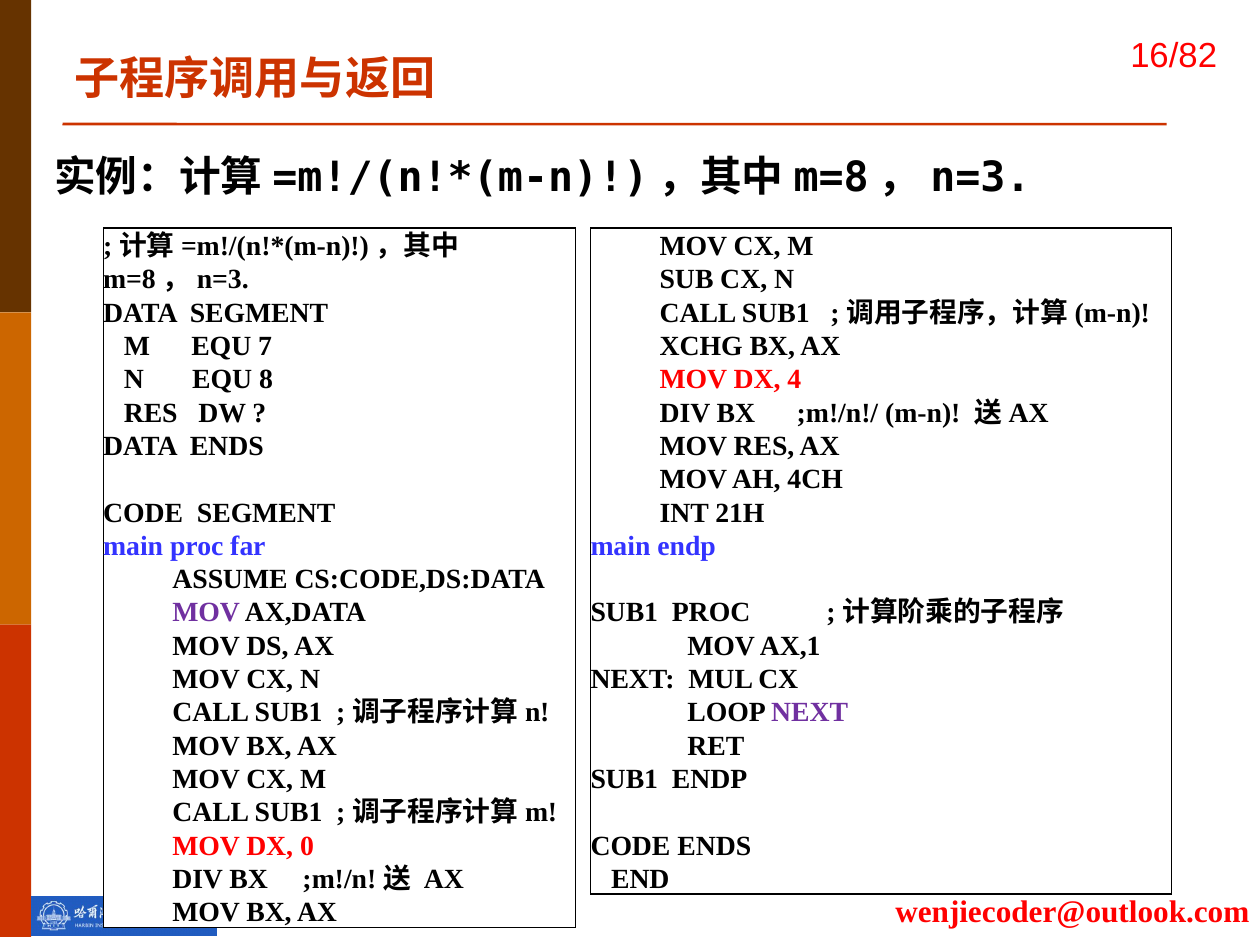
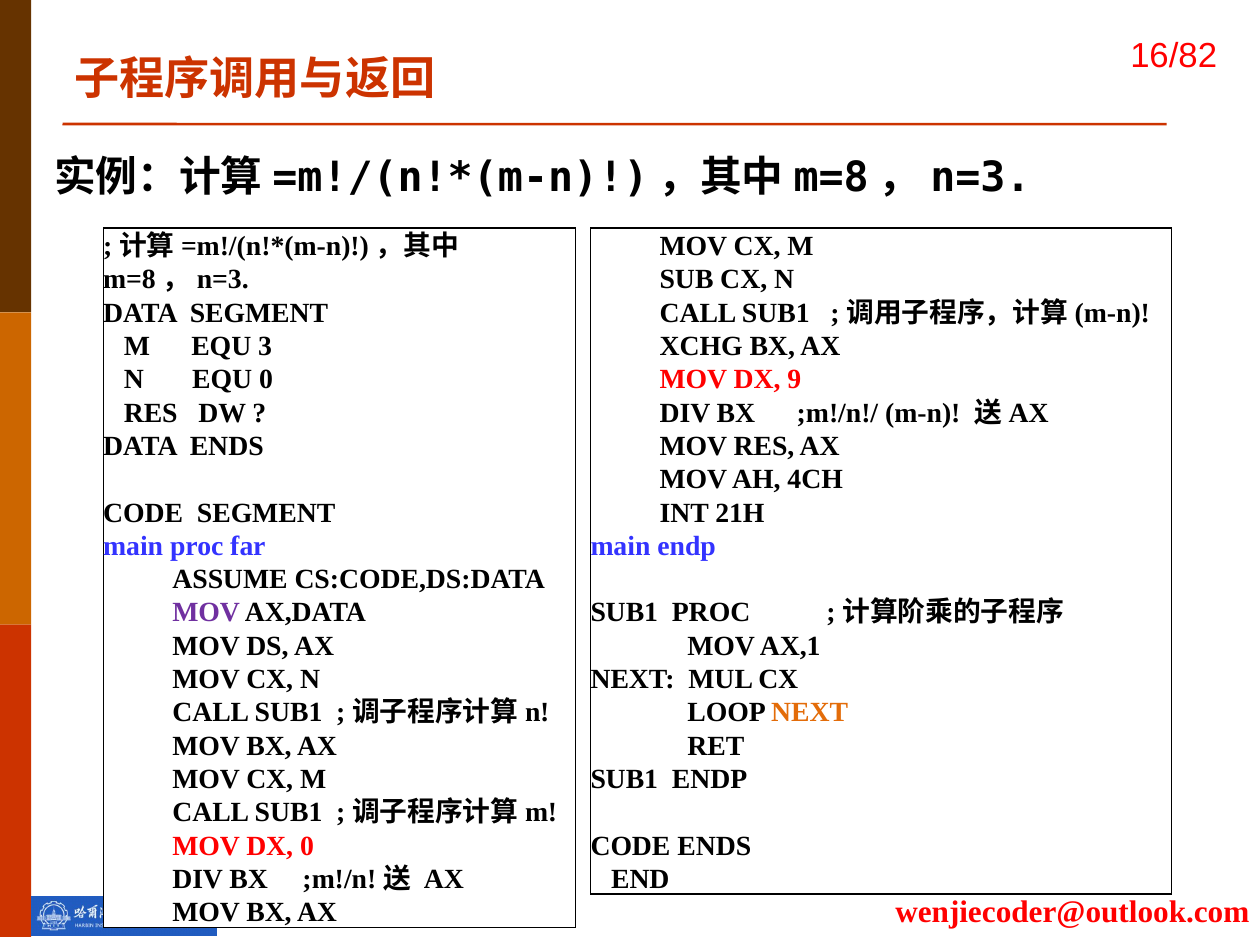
7: 7 -> 3 (265, 347)
4: 4 -> 9 (794, 380)
EQU 8: 8 -> 0 (266, 380)
NEXT colour: purple -> orange (810, 713)
